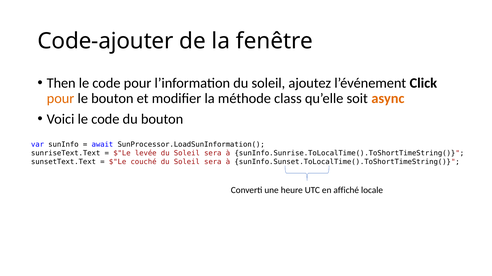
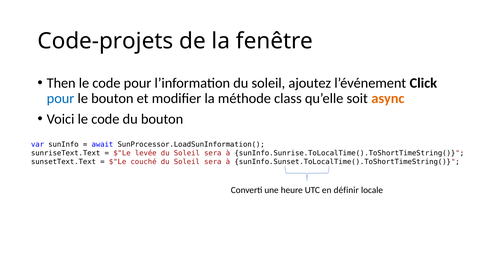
Code-ajouter: Code-ajouter -> Code-projets (105, 41)
pour colour: orange -> blue (61, 99)
affiché: affiché -> définir (346, 191)
